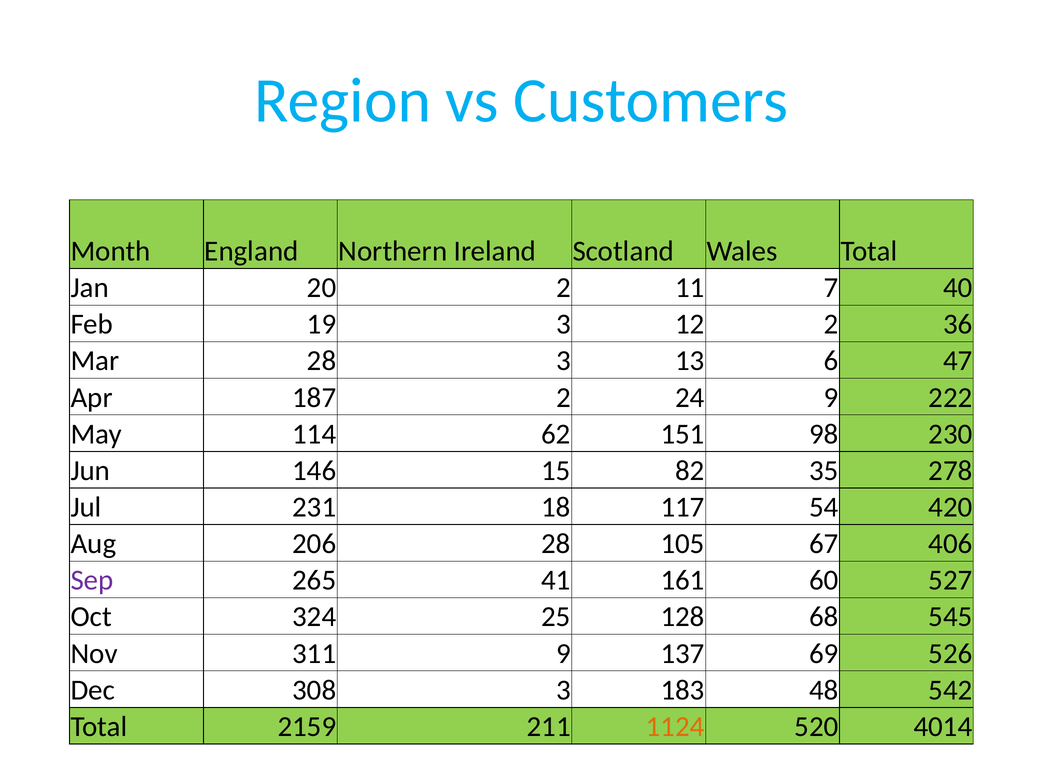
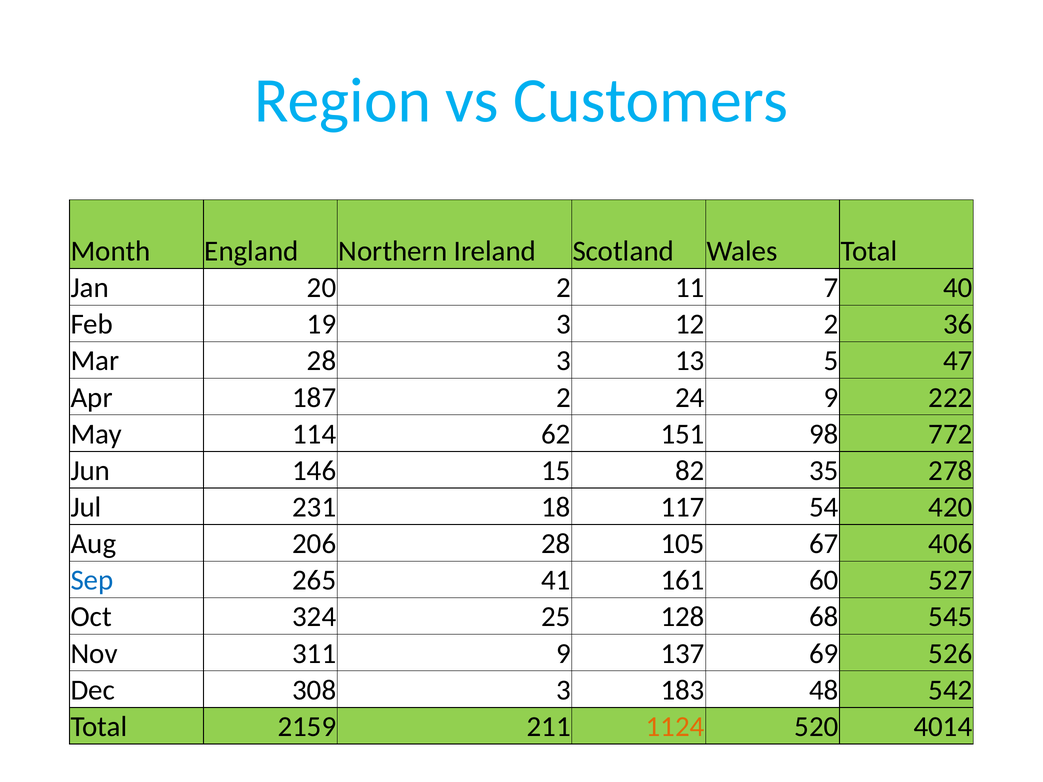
6: 6 -> 5 (831, 361)
230: 230 -> 772 (950, 434)
Sep colour: purple -> blue (92, 581)
